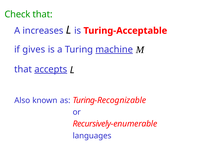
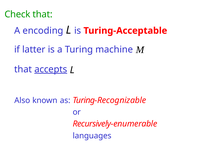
increases: increases -> encoding (43, 31)
gives: gives -> latter (34, 49)
machine underline: present -> none (114, 49)
